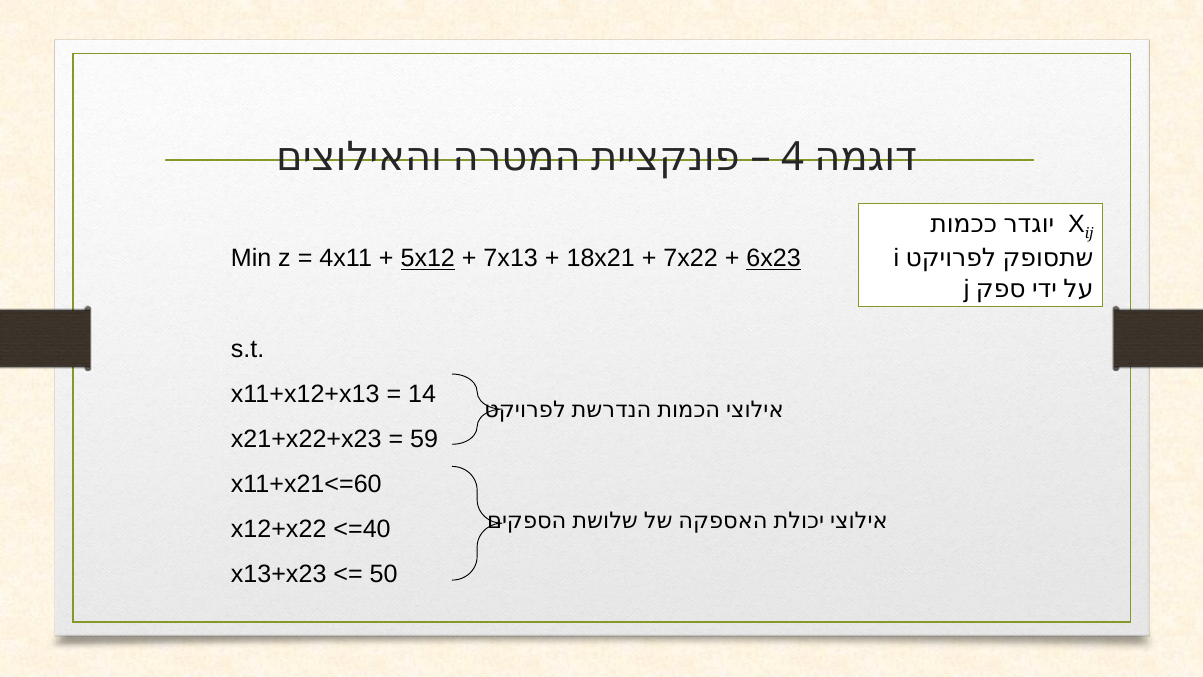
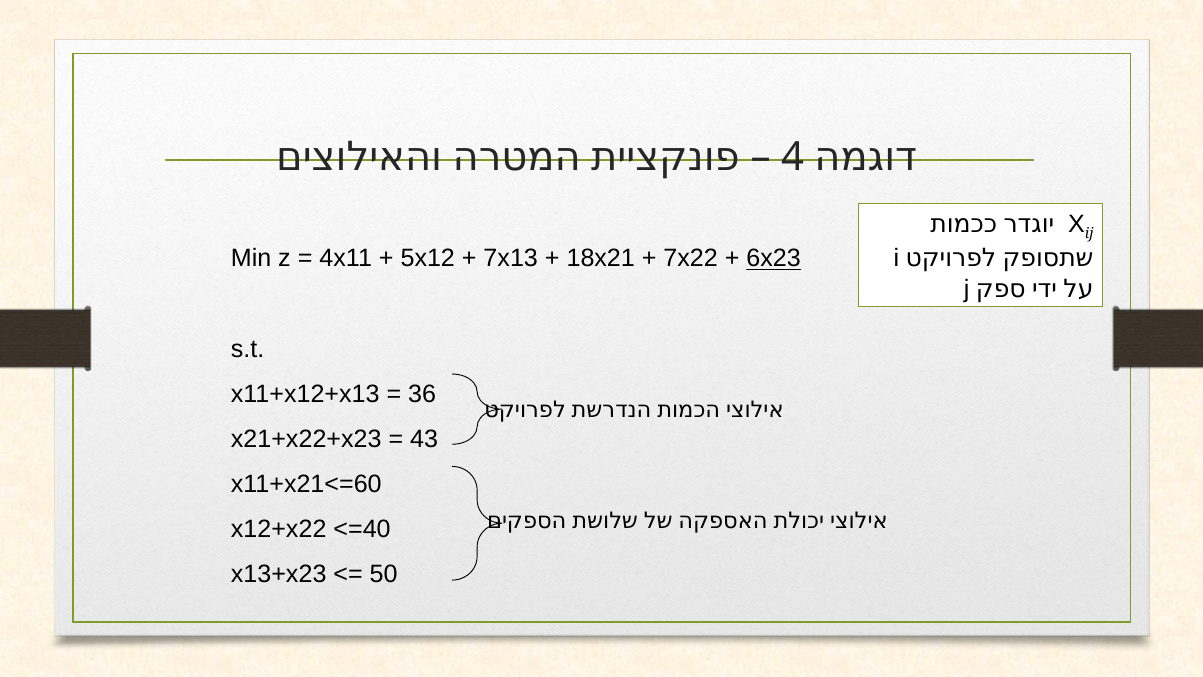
5x12 underline: present -> none (428, 258)
14: 14 -> 36 (422, 394)
59: 59 -> 43 (424, 439)
